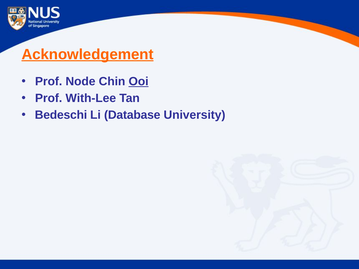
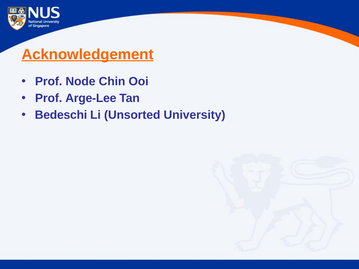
Ooi underline: present -> none (139, 82)
With-Lee: With-Lee -> Arge-Lee (91, 98)
Database: Database -> Unsorted (132, 115)
